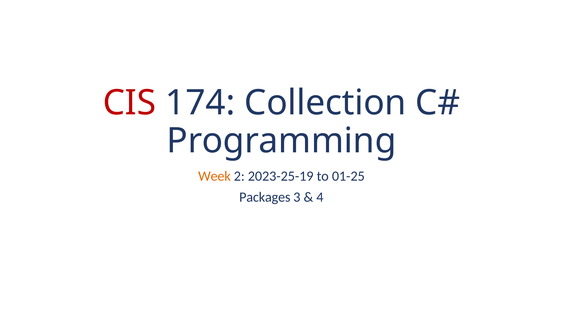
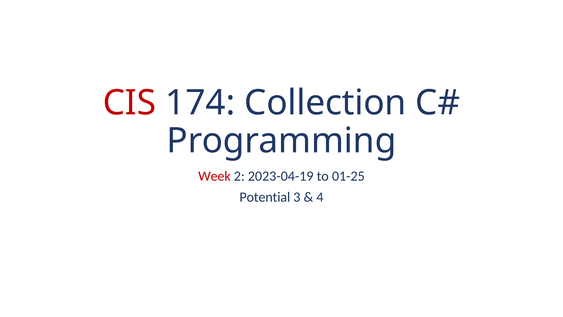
Week colour: orange -> red (214, 176)
2023-25-19: 2023-25-19 -> 2023-04-19 (281, 176)
Packages: Packages -> Potential (265, 197)
